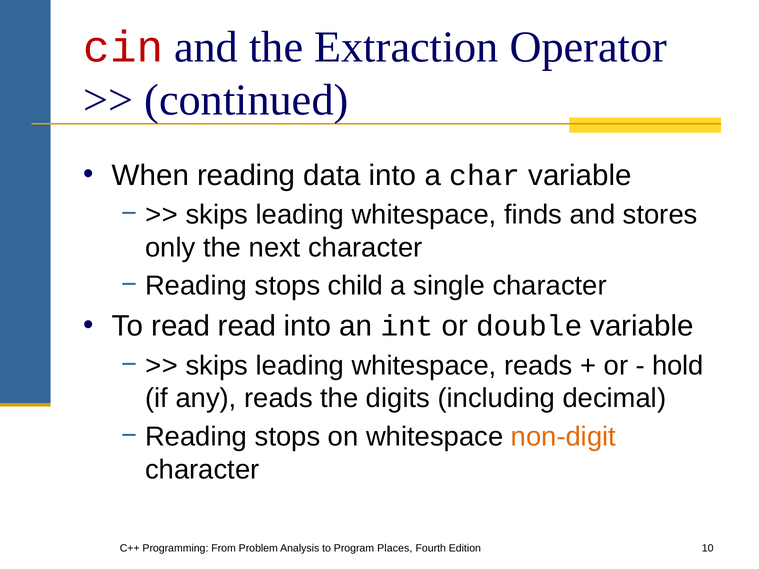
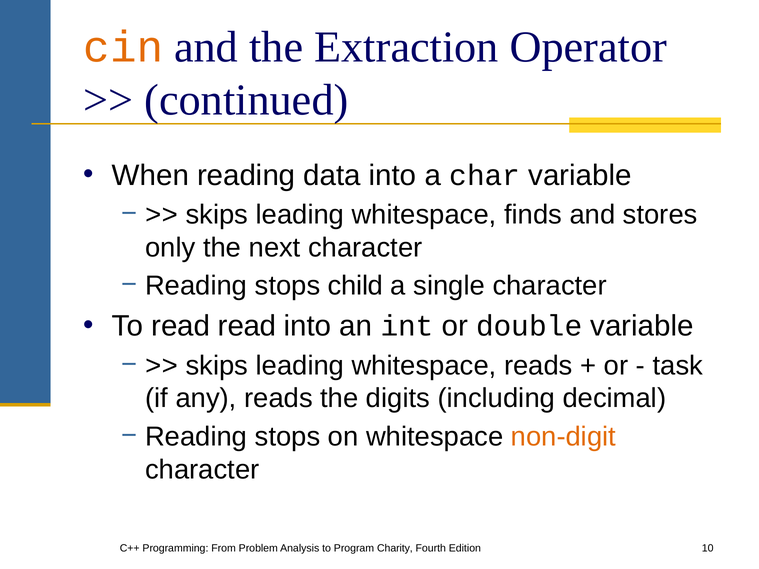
cin colour: red -> orange (123, 47)
hold: hold -> task (678, 366)
Places: Places -> Charity (395, 548)
